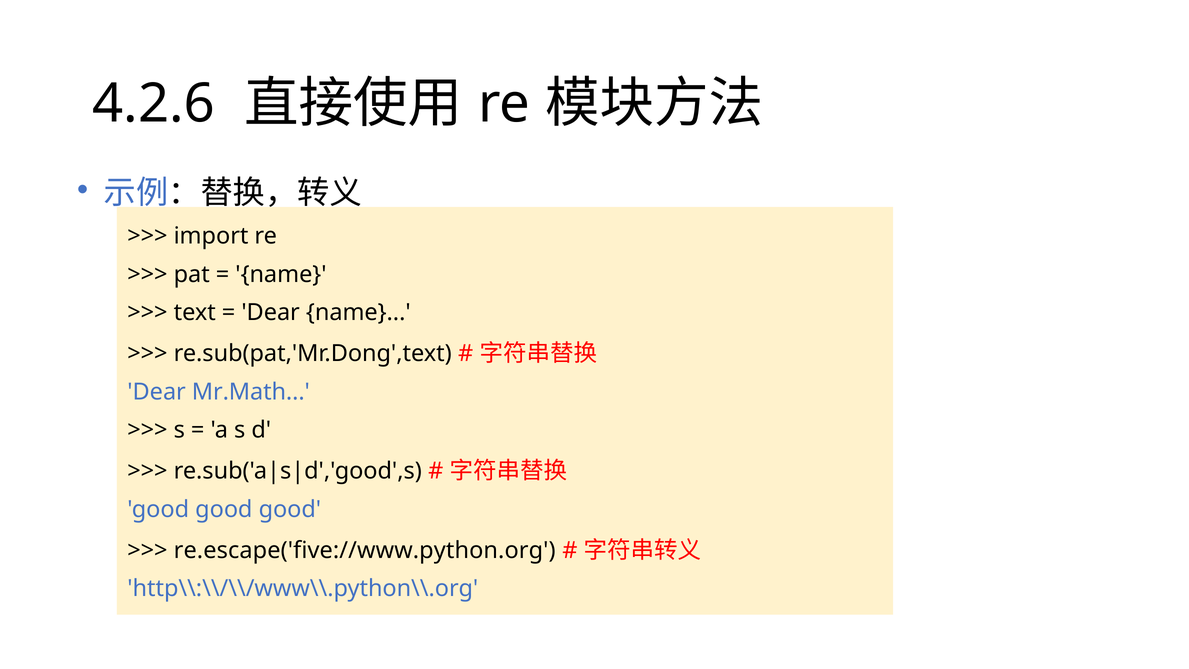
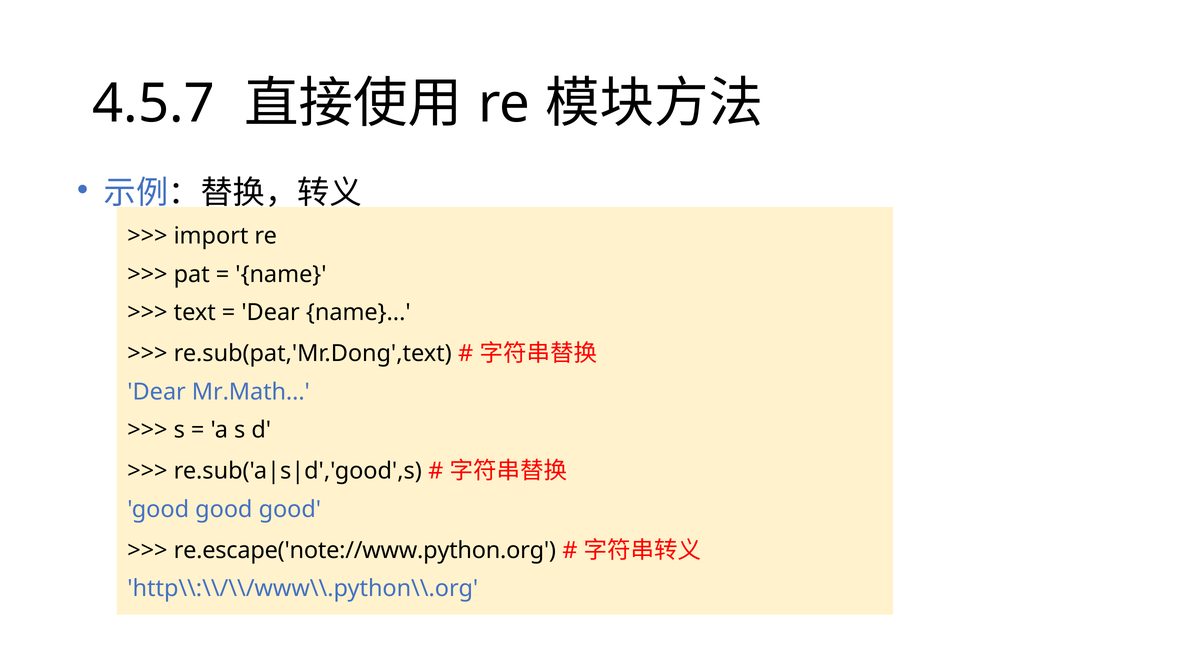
4.2.6: 4.2.6 -> 4.5.7 (154, 104)
re.escape('five://www.python.org: re.escape('five://www.python.org -> re.escape('note://www.python.org (365, 550)
